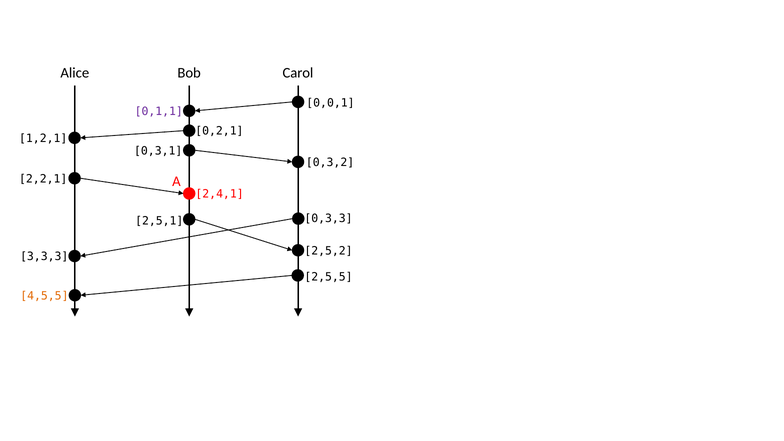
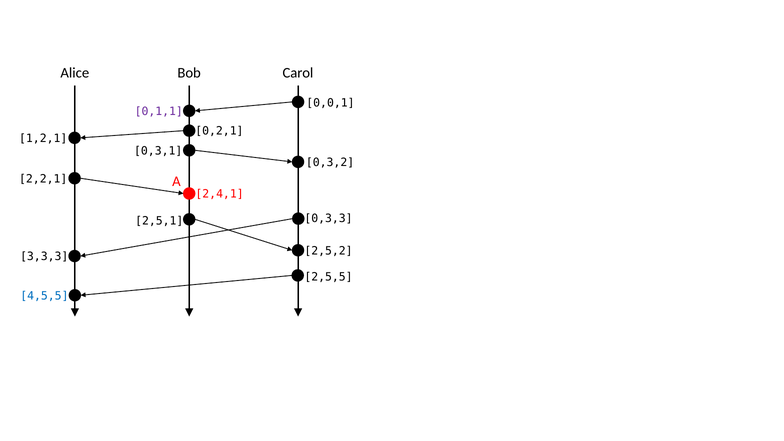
4,5,5 colour: orange -> blue (44, 296)
